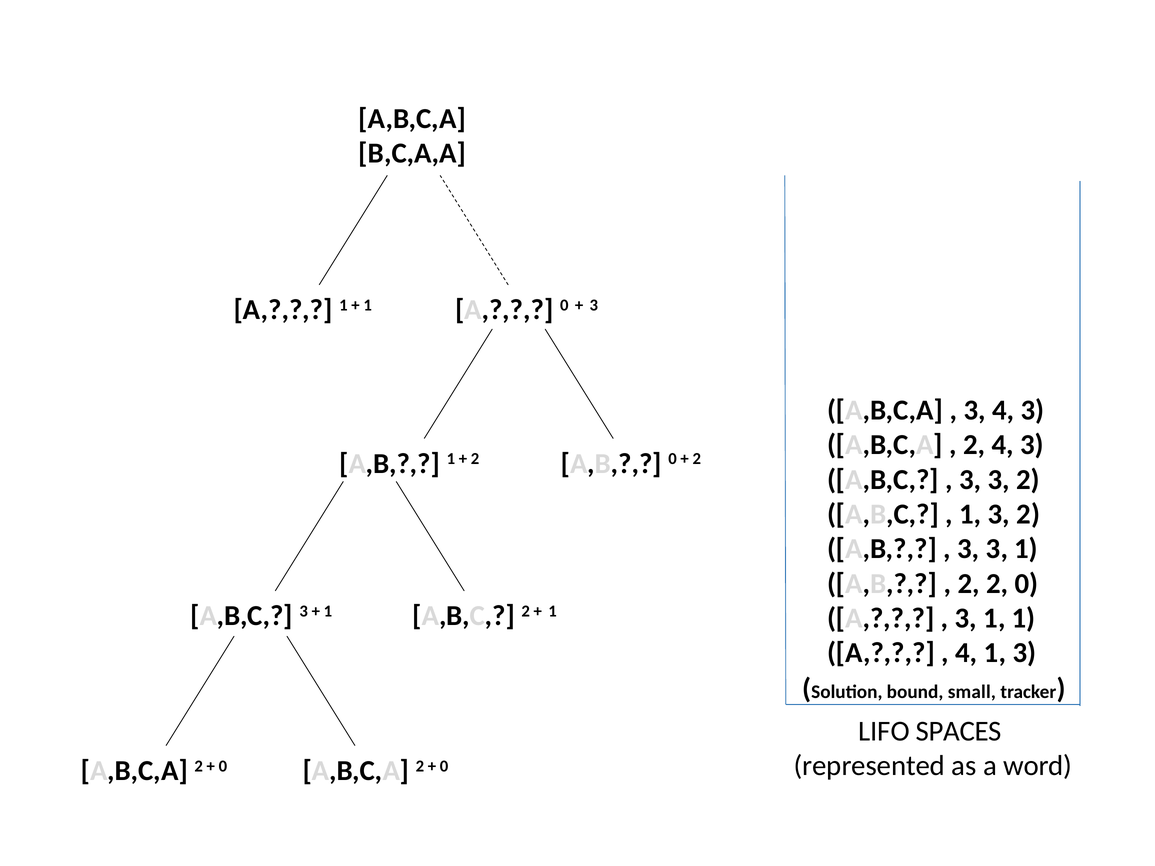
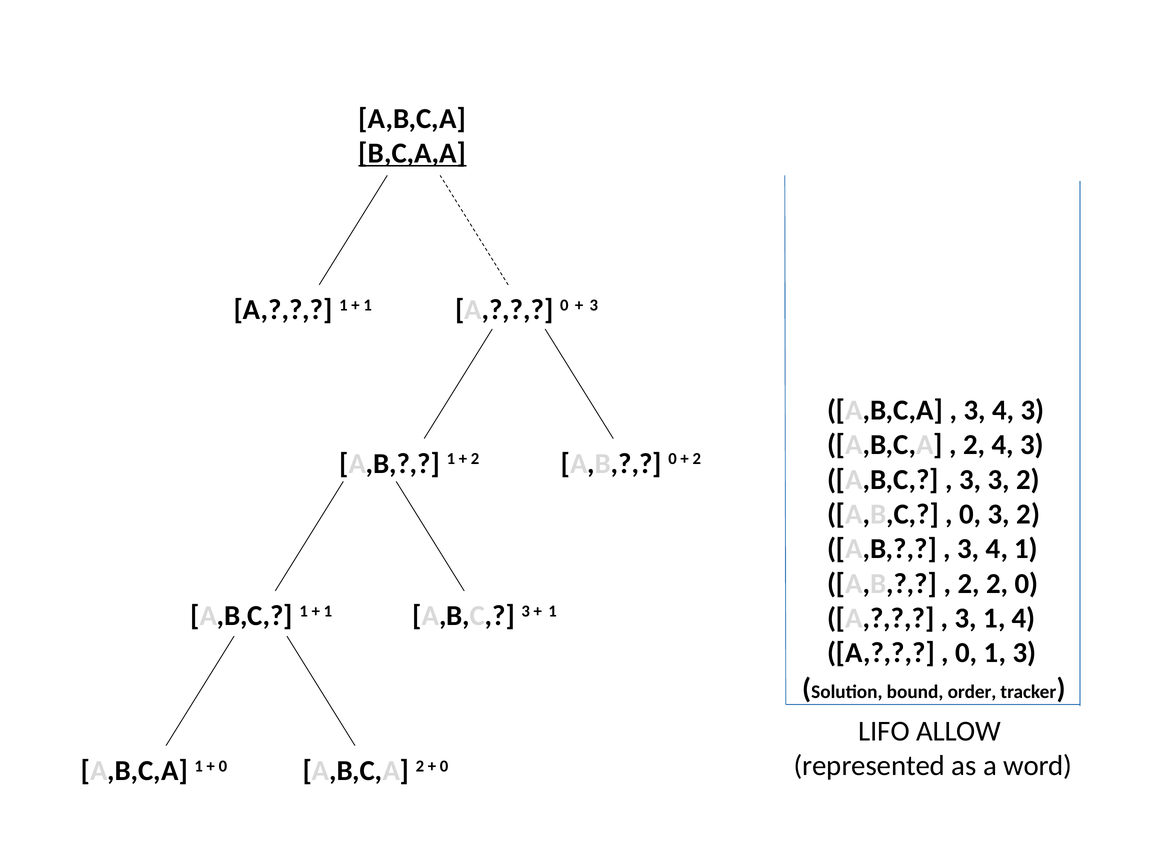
B,C,A,A underline: none -> present (412, 153)
1: 1 -> 0 (970, 514)
3: 3 -> 4 (997, 549)
A,B,C 3: 3 -> 1 (304, 611)
A,B,C 2: 2 -> 3 (526, 611)
1 1: 1 -> 4 (1024, 618)
4: 4 -> 0 (966, 653)
small: small -> order (972, 692)
SPACES: SPACES -> ALLOW (959, 731)
2: 2 -> 1 (199, 766)
